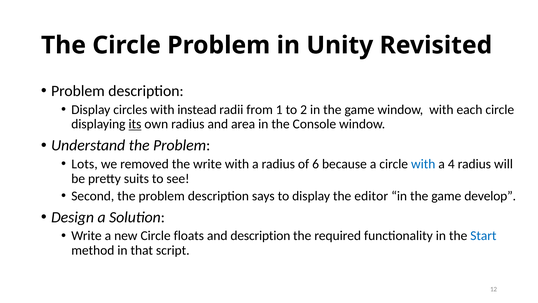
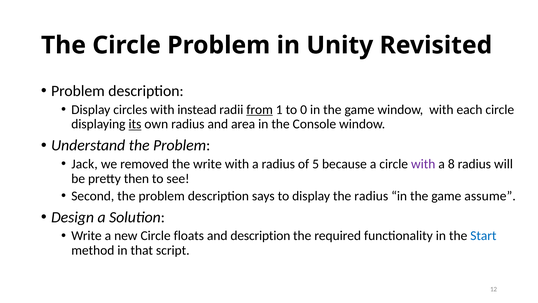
from underline: none -> present (260, 109)
2: 2 -> 0 (304, 109)
Lots: Lots -> Jack (85, 164)
6: 6 -> 5 (316, 164)
with colour: blue -> purple (423, 164)
4: 4 -> 8 (451, 164)
suits: suits -> then (136, 178)
the editor: editor -> radius (371, 196)
develop: develop -> assume (490, 196)
